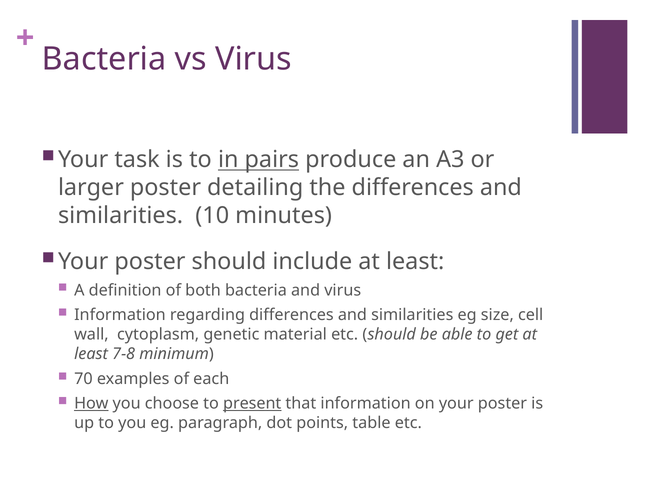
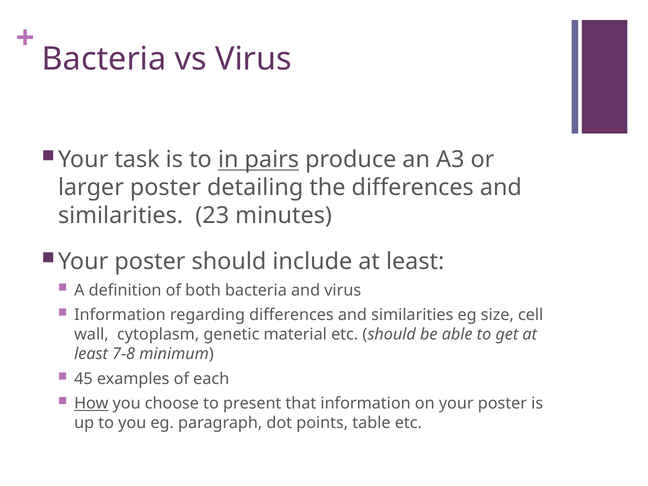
10: 10 -> 23 (212, 215)
70: 70 -> 45 (83, 379)
present underline: present -> none (252, 404)
